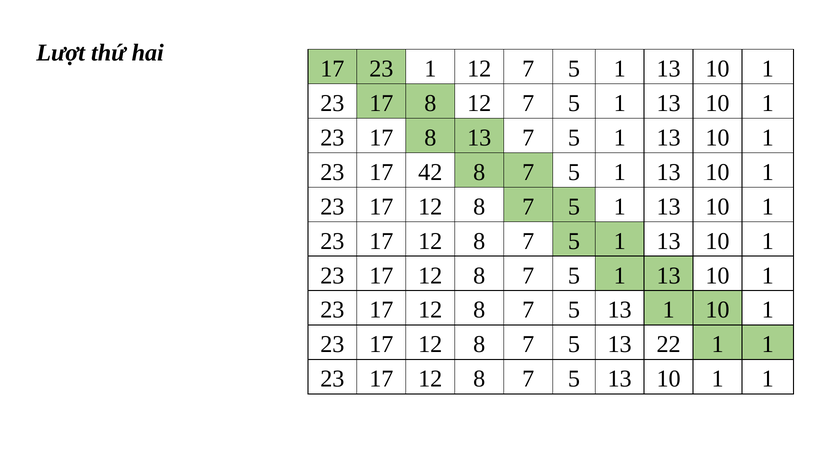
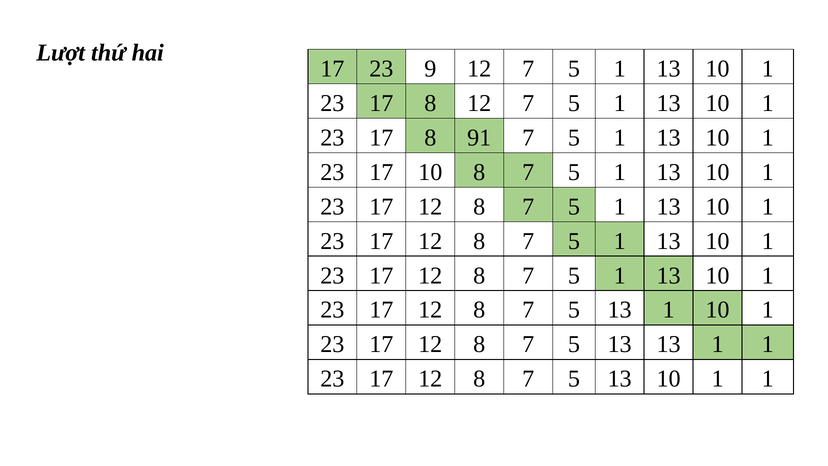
23 1: 1 -> 9 (430, 69)
8 13: 13 -> 91 (479, 138)
17 42: 42 -> 10 (430, 172)
13 22: 22 -> 13 (669, 344)
